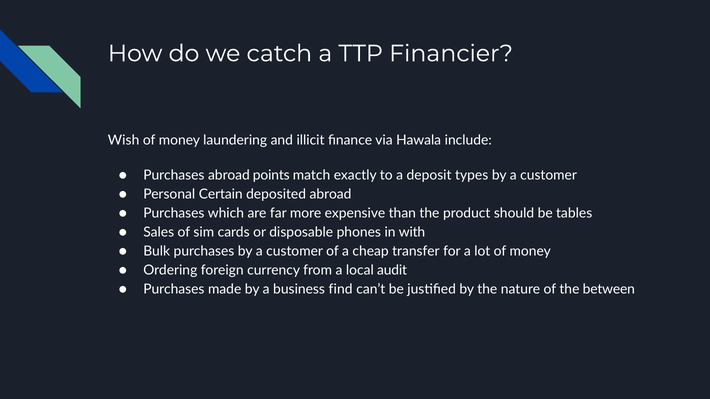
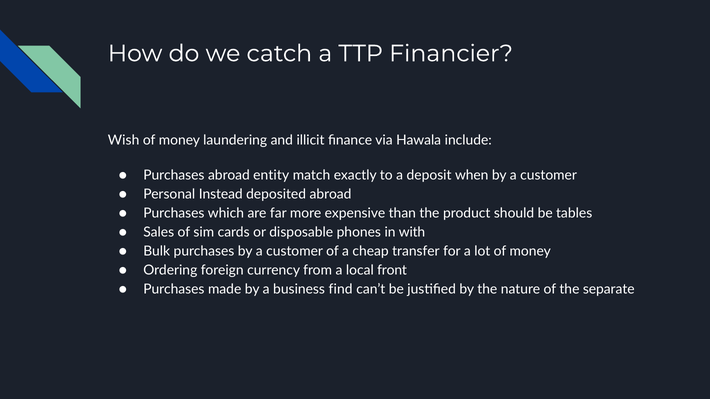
points: points -> entity (271, 175)
types: types -> when (472, 175)
Certain: Certain -> Instead (221, 194)
audit: audit -> front (392, 270)
between: between -> separate (609, 290)
